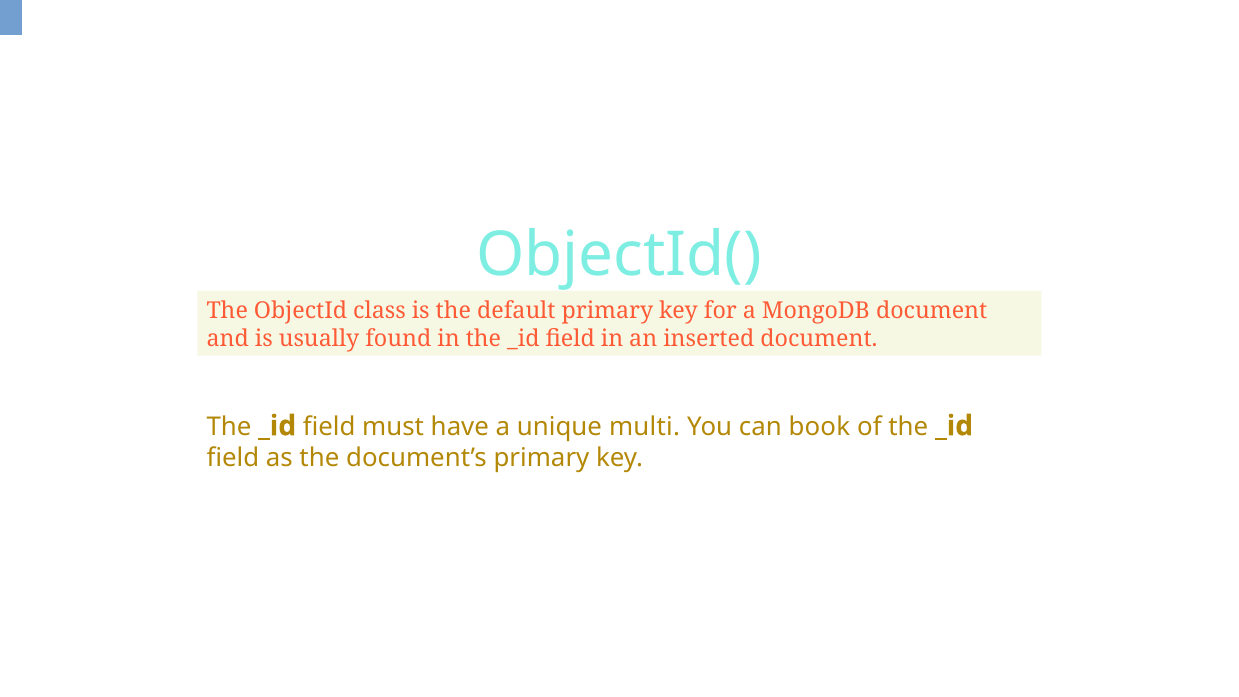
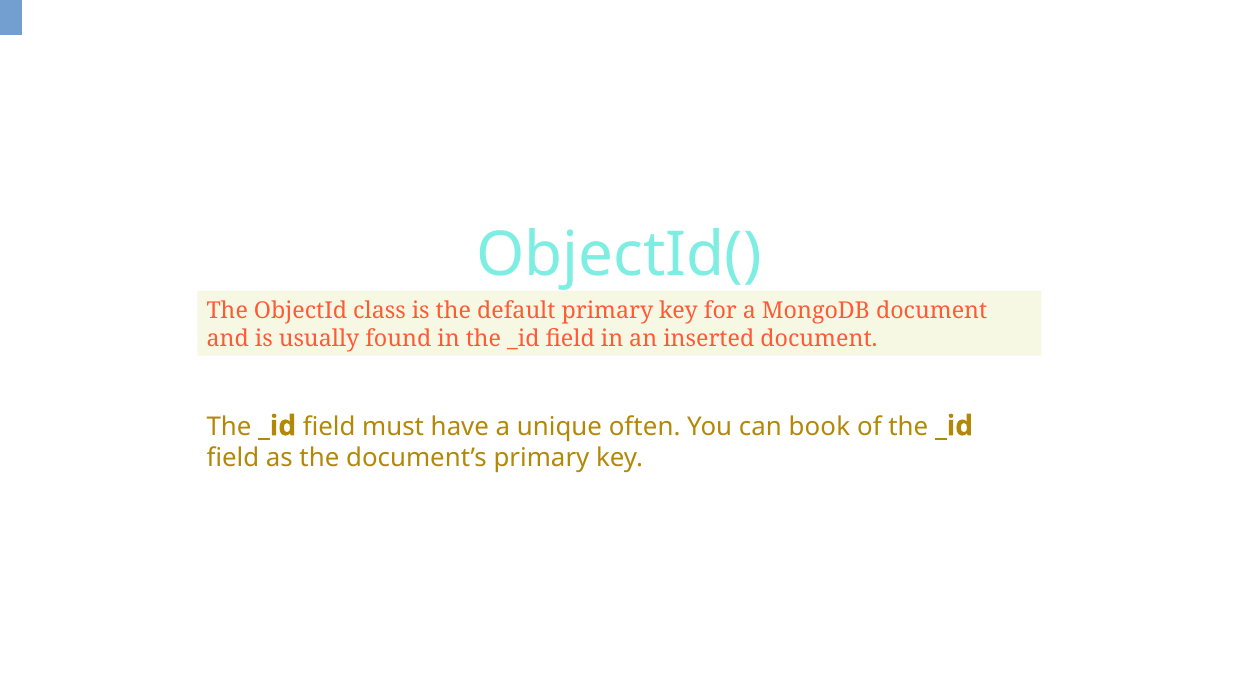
multi: multi -> often (645, 427)
